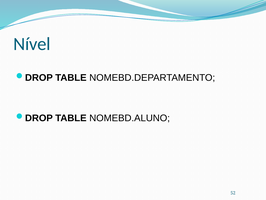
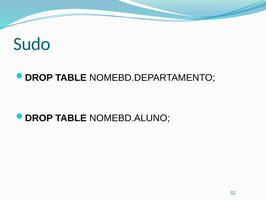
Nível: Nível -> Sudo (32, 44)
